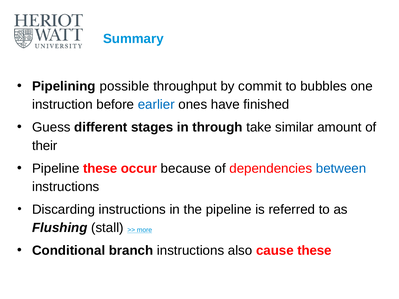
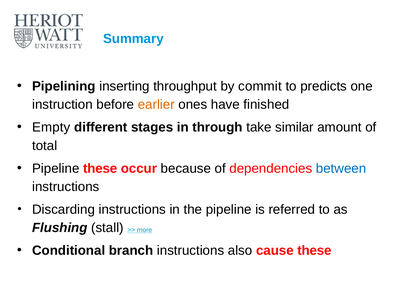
possible: possible -> inserting (124, 86)
bubbles: bubbles -> predicts (324, 86)
earlier colour: blue -> orange (156, 105)
Guess: Guess -> Empty (51, 127)
their: their -> total (45, 146)
